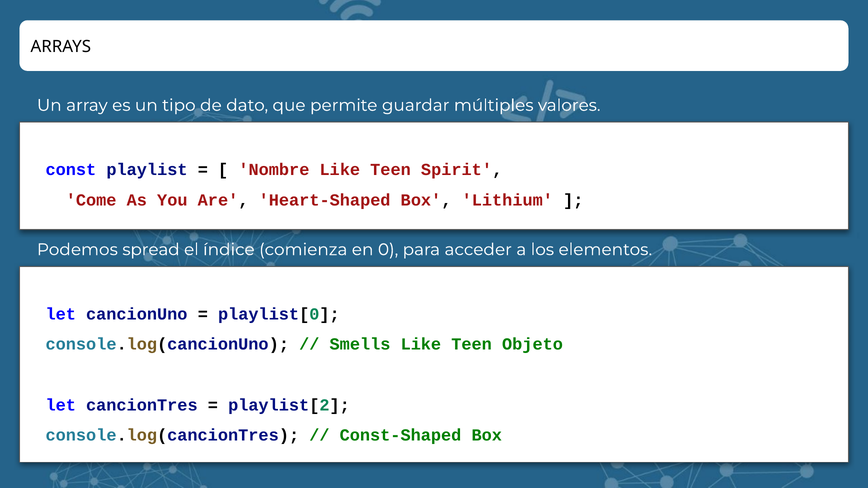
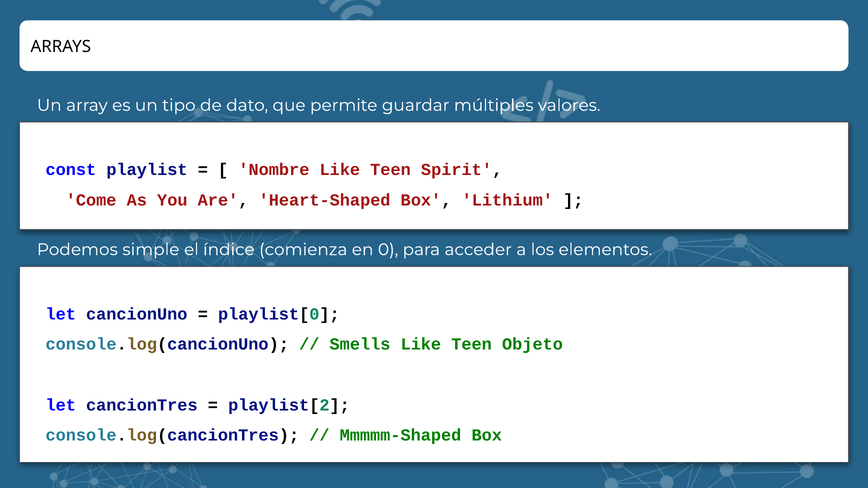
spread: spread -> simple (151, 250)
Const-Shaped: Const-Shaped -> Mmmmm-Shaped (400, 436)
